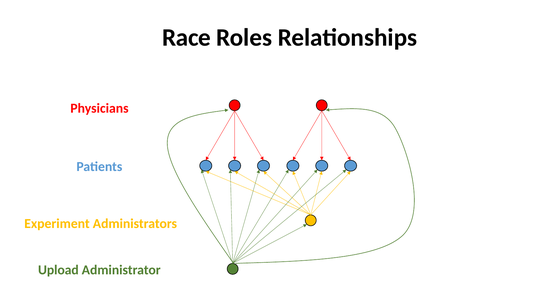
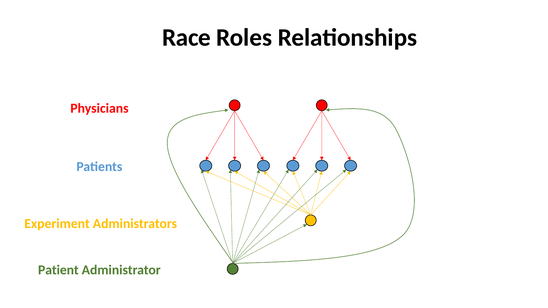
Upload: Upload -> Patient (58, 270)
